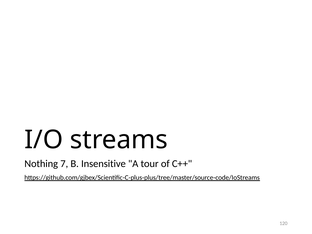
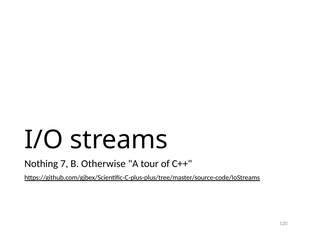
Insensitive: Insensitive -> Otherwise (103, 164)
